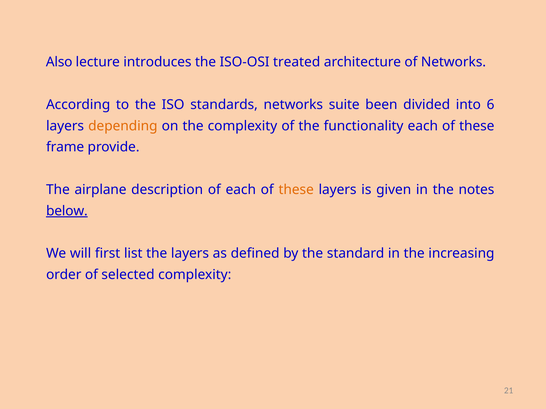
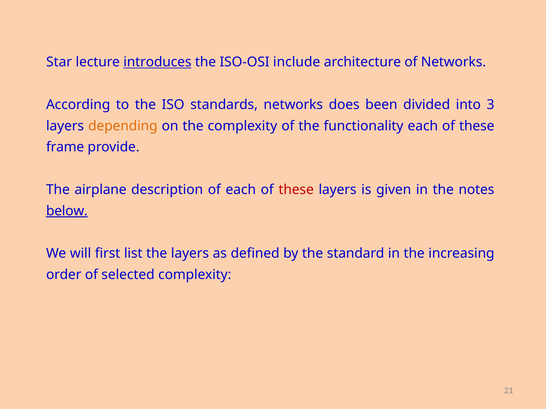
Also: Also -> Star (59, 62)
introduces underline: none -> present (157, 62)
treated: treated -> include (297, 62)
suite: suite -> does (344, 105)
6: 6 -> 3 (491, 105)
these colour: orange -> red (296, 190)
